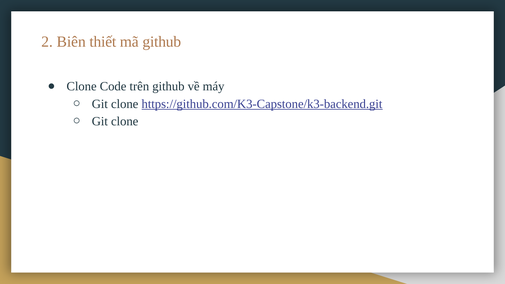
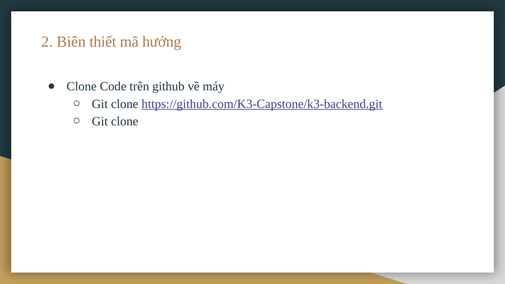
mã github: github -> hướng (162, 42)
